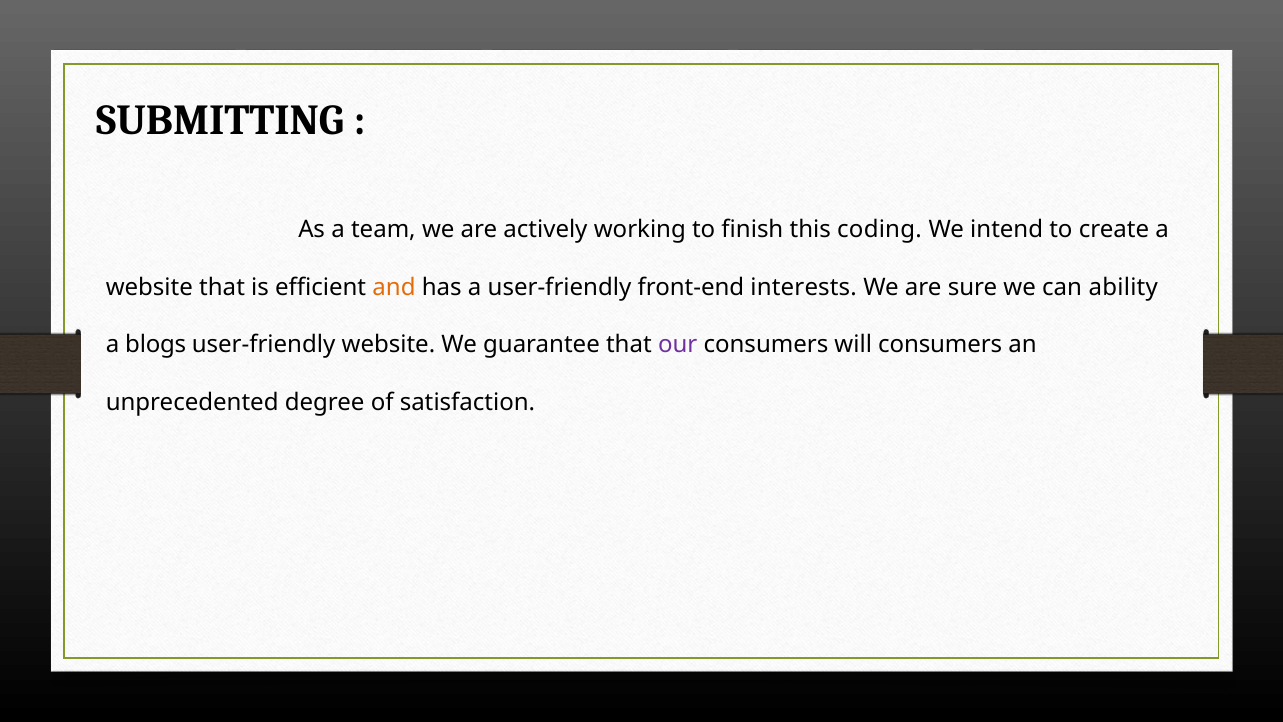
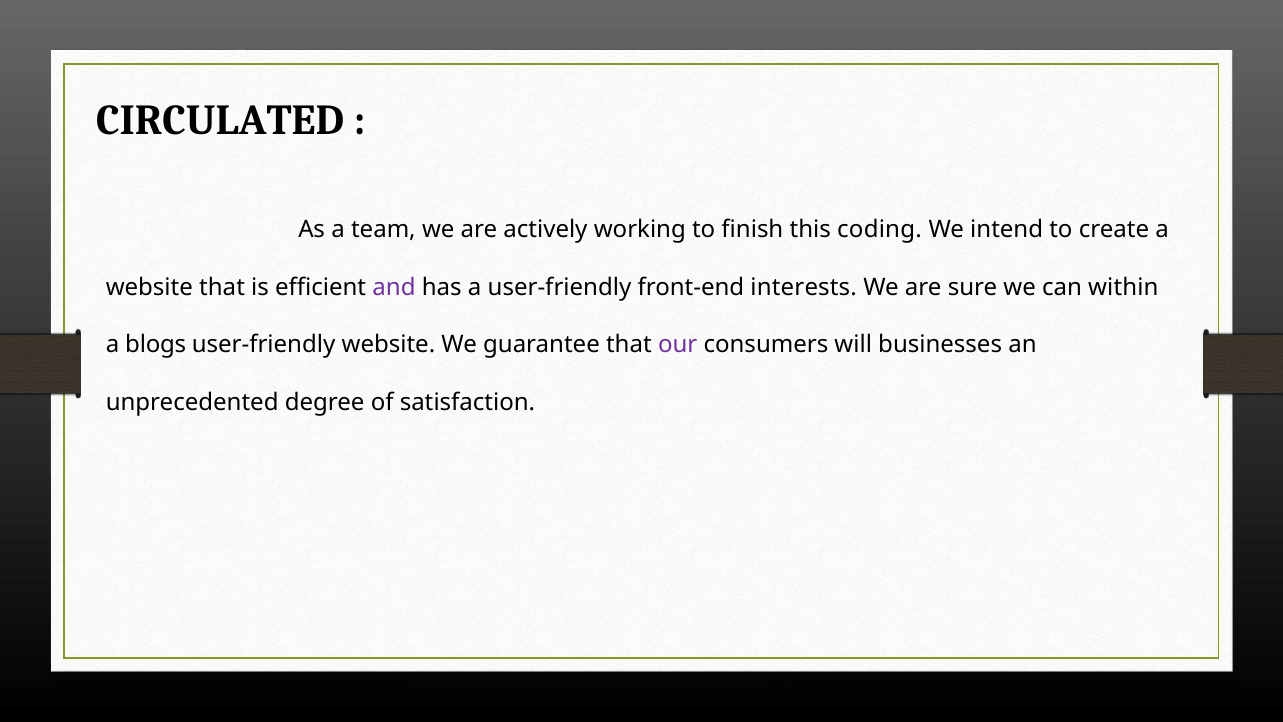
SUBMITTING: SUBMITTING -> CIRCULATED (220, 121)
and colour: orange -> purple (394, 287)
ability: ability -> within (1123, 287)
will consumers: consumers -> businesses (940, 345)
